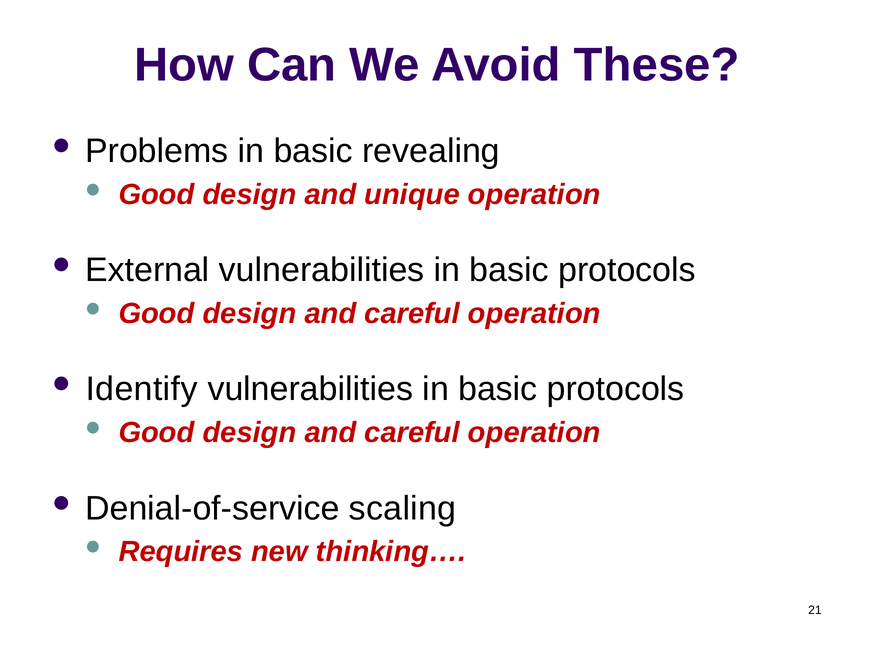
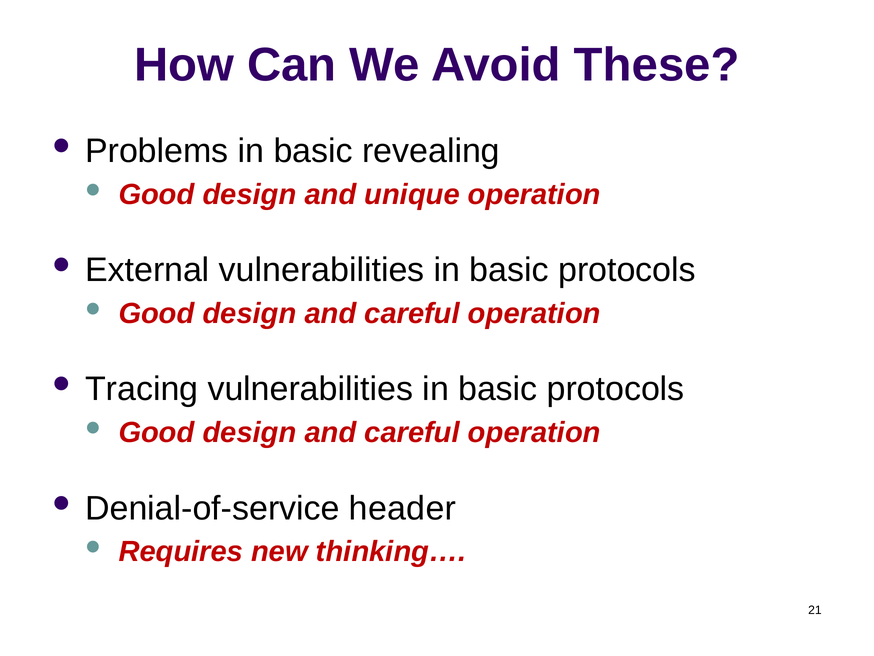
Identify: Identify -> Tracing (142, 389)
scaling: scaling -> header (403, 508)
